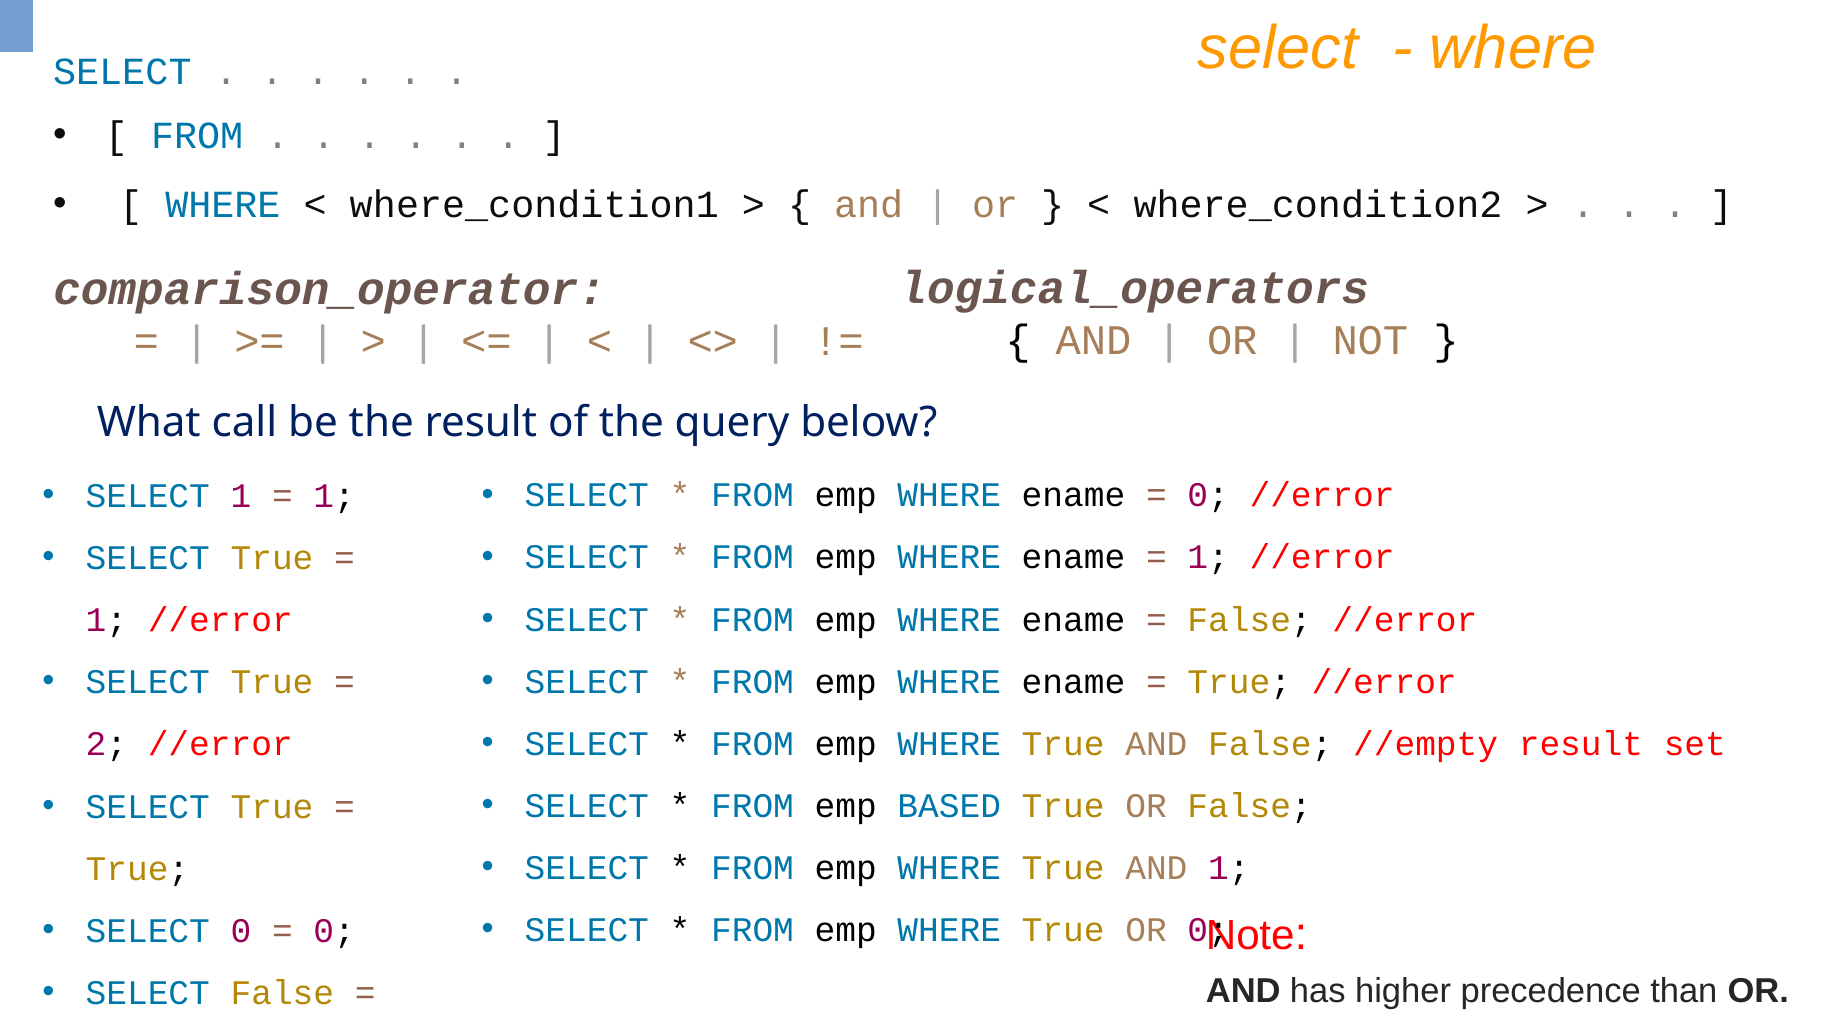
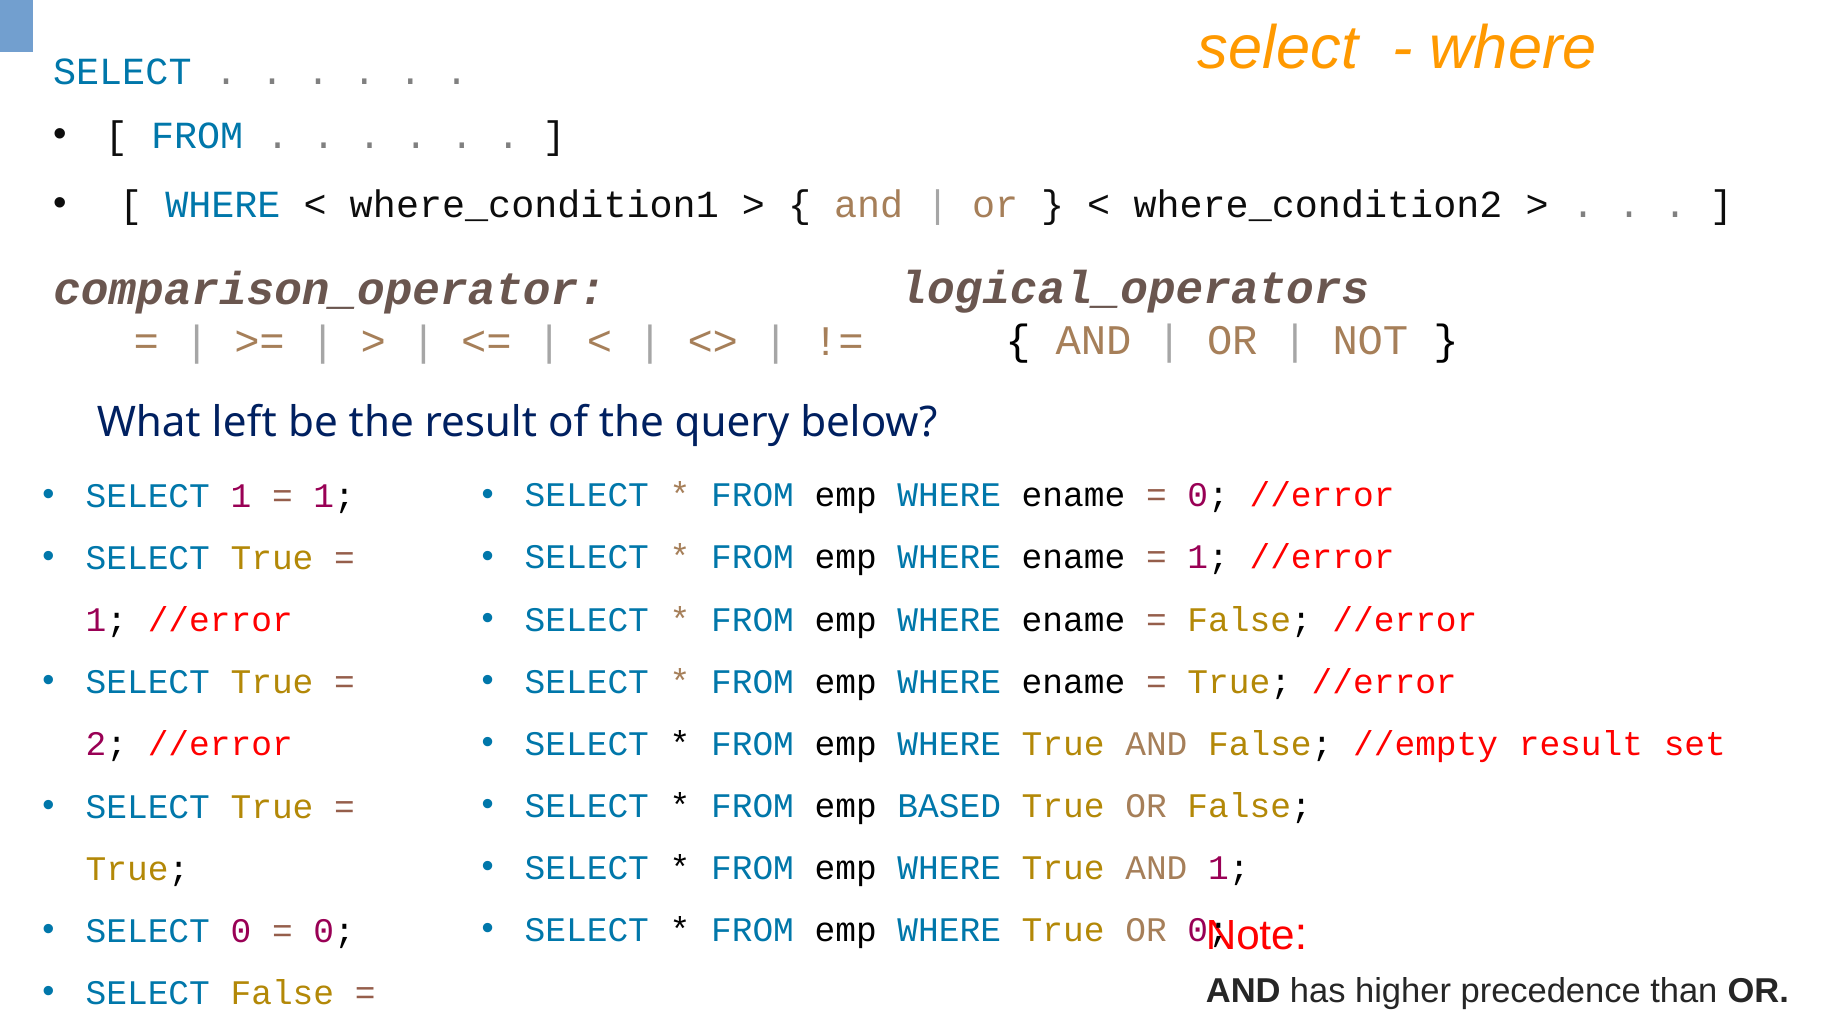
call: call -> left (244, 423)
